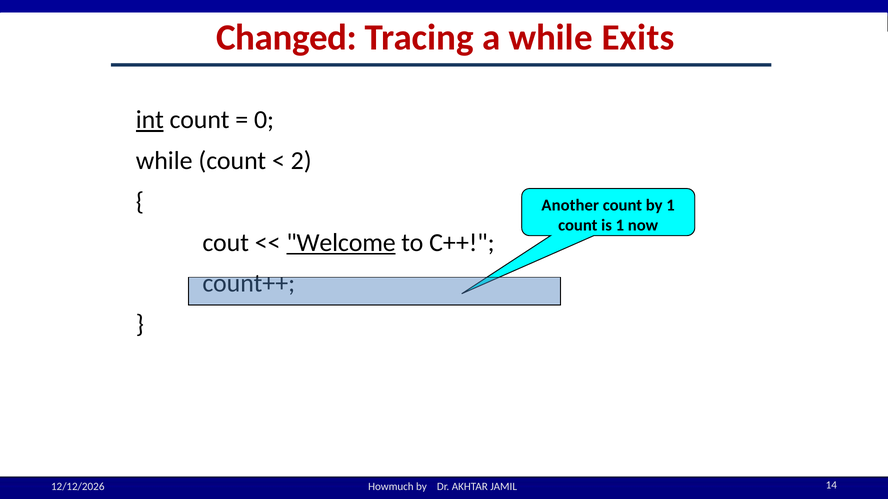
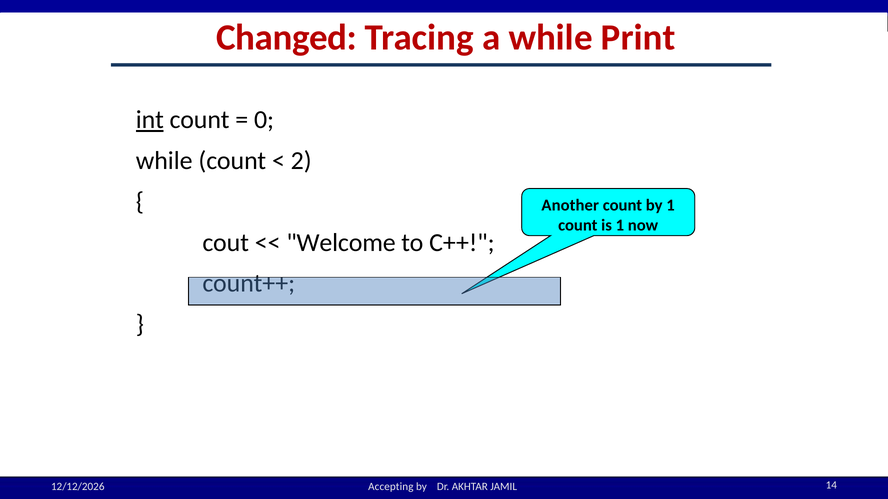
Exits: Exits -> Print (638, 38)
Welcome underline: present -> none (341, 243)
Howmuch: Howmuch -> Accepting (391, 487)
